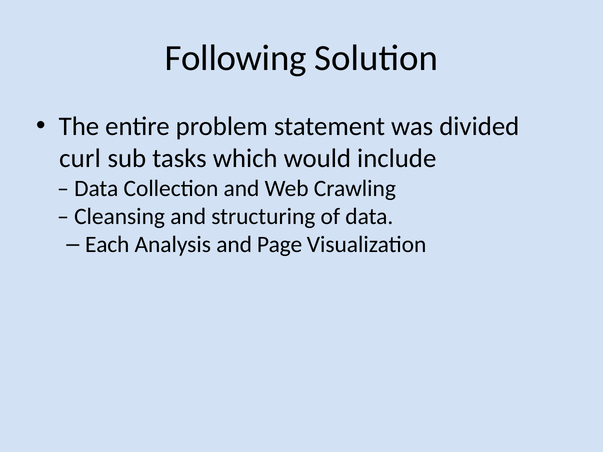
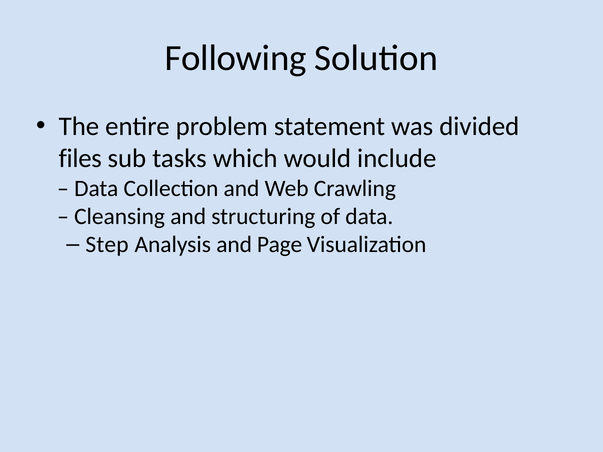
curl: curl -> files (80, 159)
Each: Each -> Step (107, 245)
